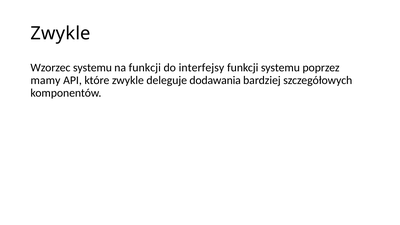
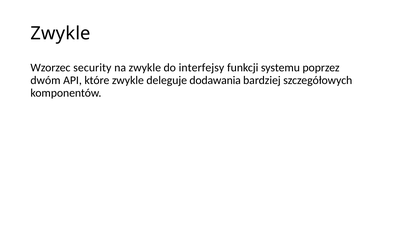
Wzorzec systemu: systemu -> security (92, 68)
na funkcji: funkcji -> zwykle (145, 68)
mamy: mamy -> dwóm (46, 80)
